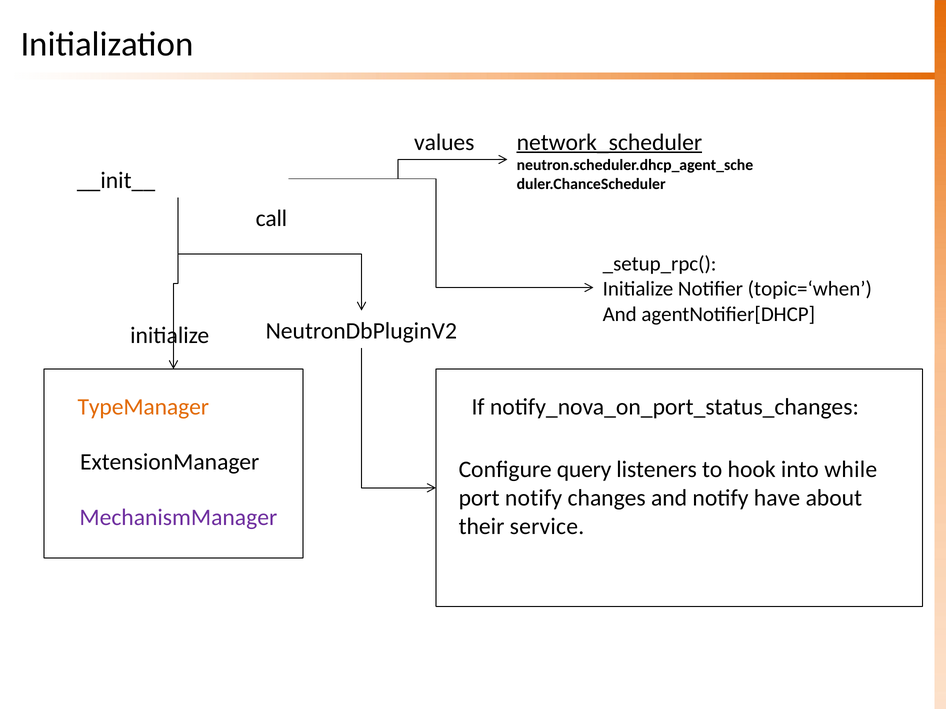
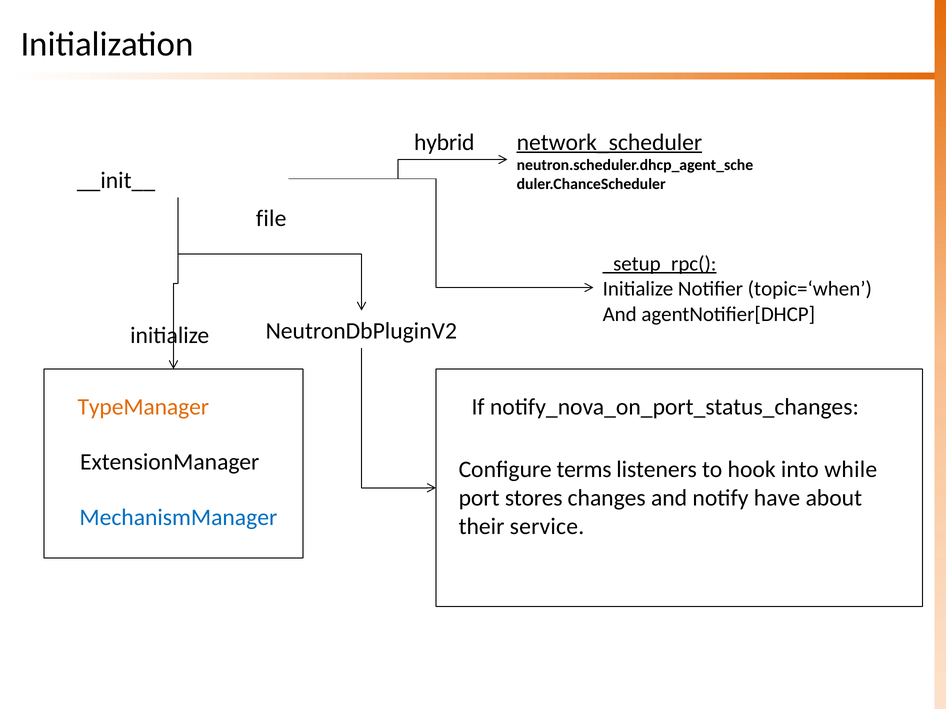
values: values -> hybrid (444, 142)
call: call -> file (271, 219)
_setup_rpc( underline: none -> present (660, 264)
query: query -> terms (584, 470)
port notify: notify -> stores (534, 498)
MechanismManager colour: purple -> blue (178, 518)
